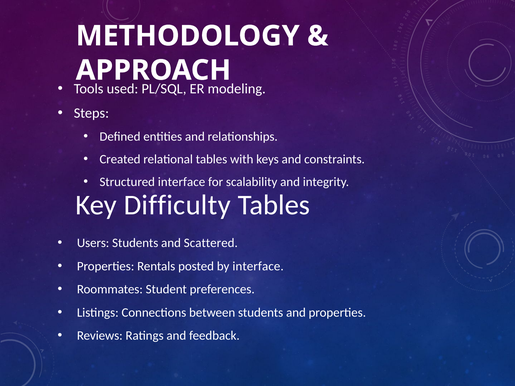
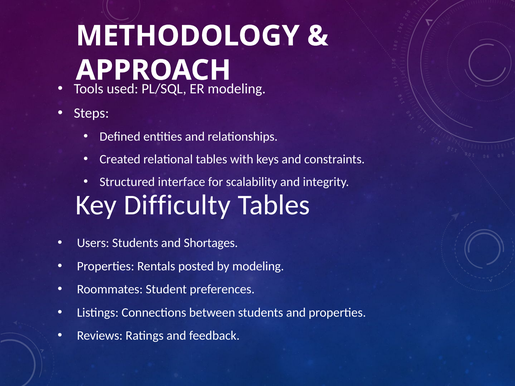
Scattered: Scattered -> Shortages (211, 243)
by interface: interface -> modeling (258, 266)
